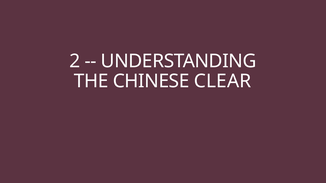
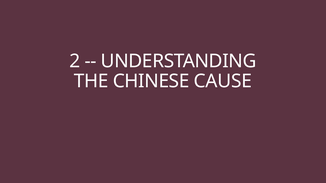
CLEAR: CLEAR -> CAUSE (223, 81)
